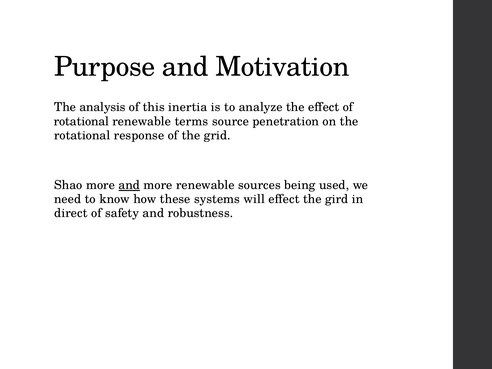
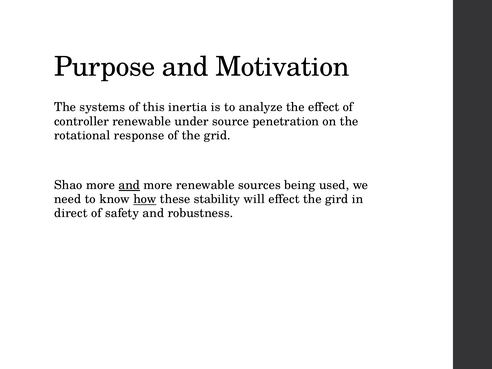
analysis: analysis -> systems (102, 107)
rotational: rotational -> controller (81, 121)
terms: terms -> under (192, 121)
how underline: none -> present (145, 199)
systems: systems -> stability (217, 199)
